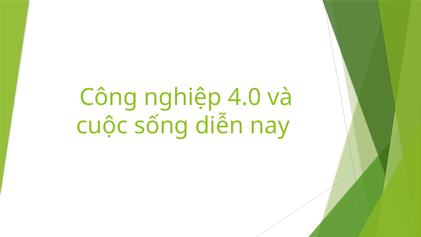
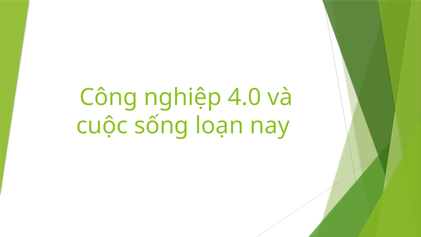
diễn: diễn -> loạn (219, 126)
